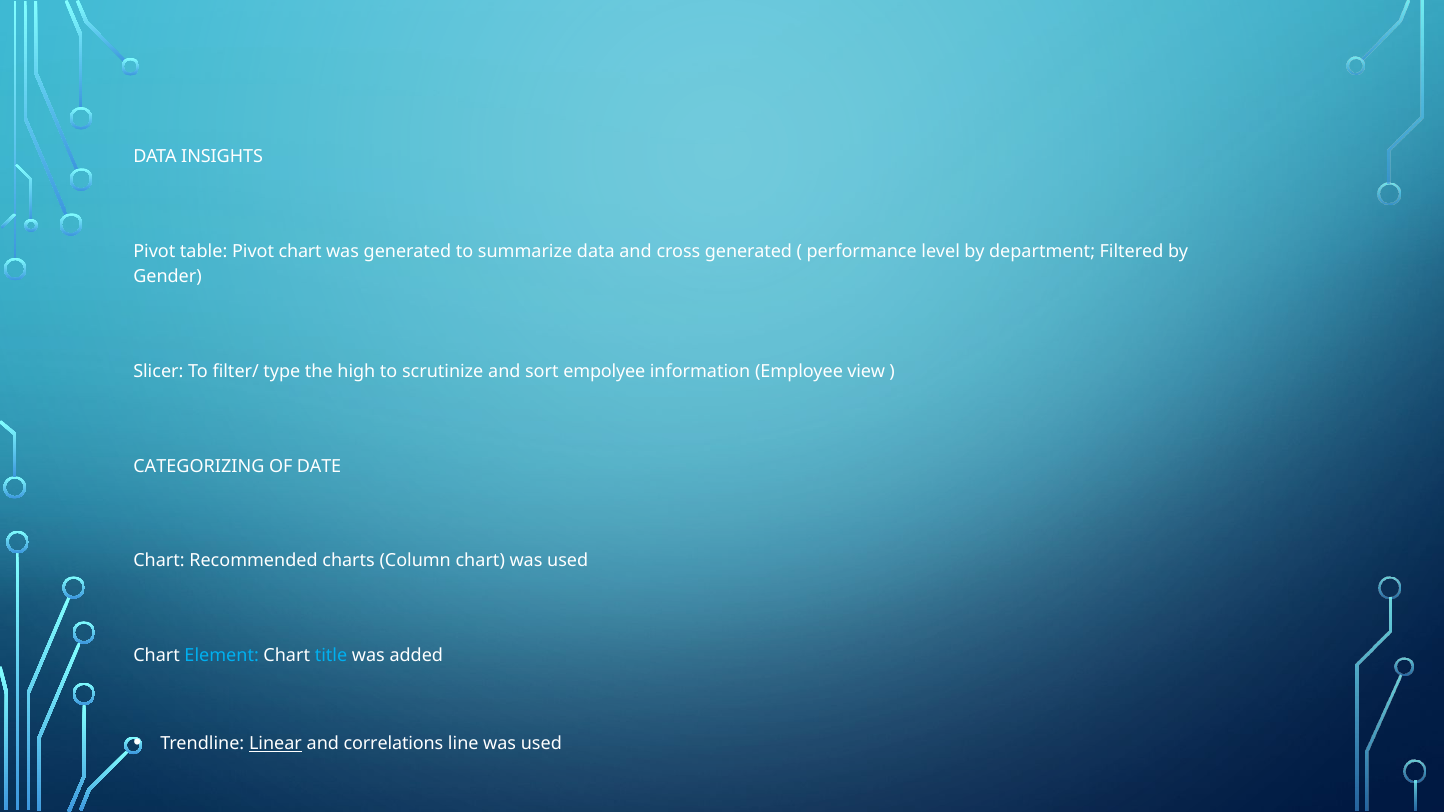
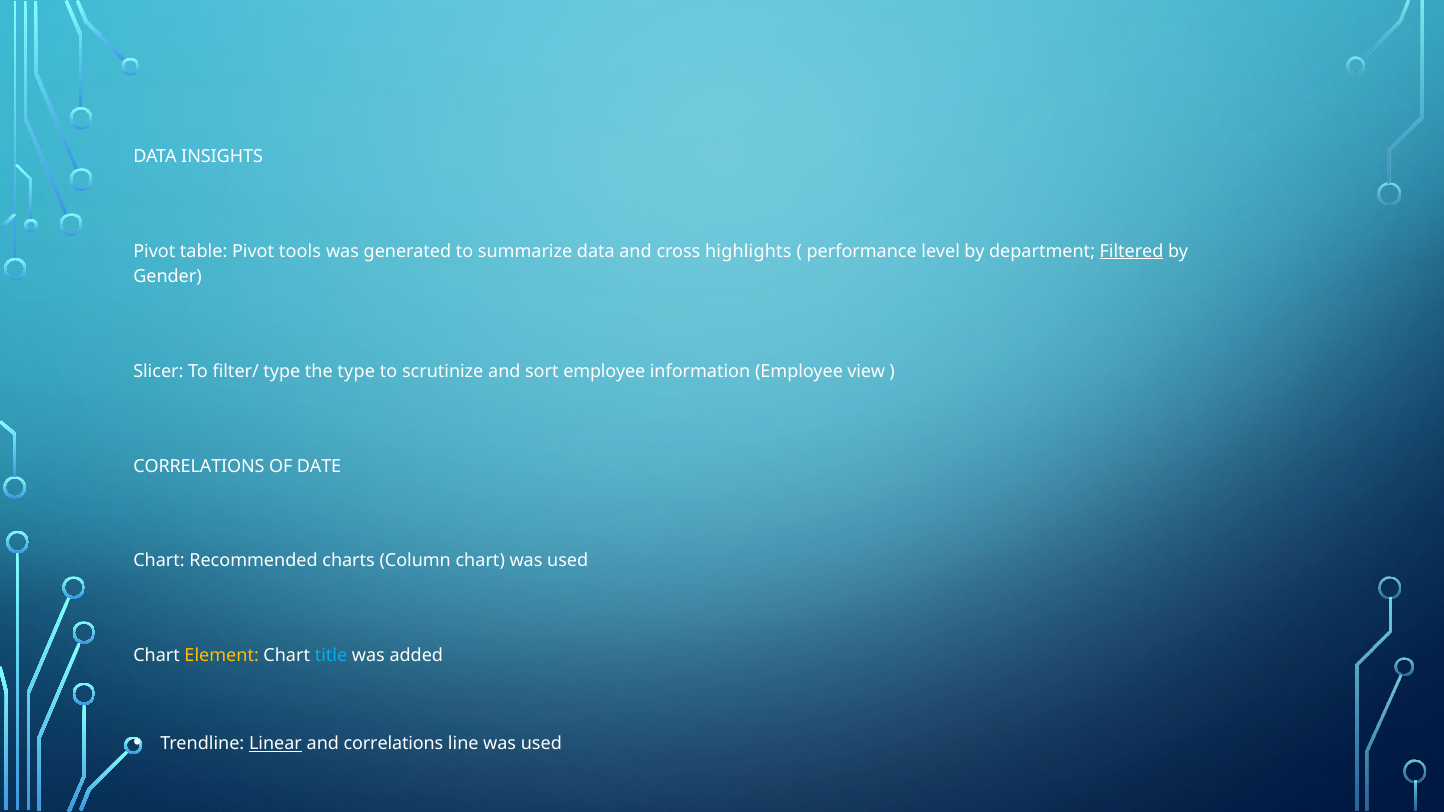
Pivot chart: chart -> tools (300, 251)
cross generated: generated -> highlights (748, 251)
Filtered underline: none -> present (1132, 251)
the high: high -> type (356, 372)
sort empolyee: empolyee -> employee (604, 372)
CATEGORIZING: CATEGORIZING -> CORRELATIONS (199, 466)
Element colour: light blue -> yellow (222, 655)
